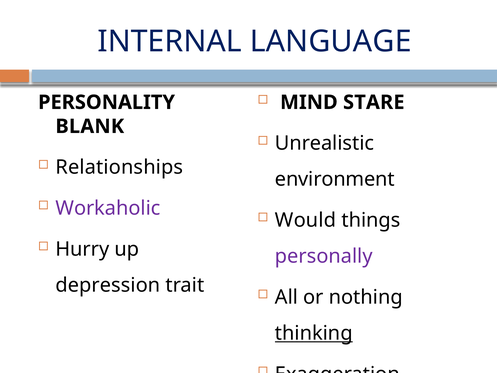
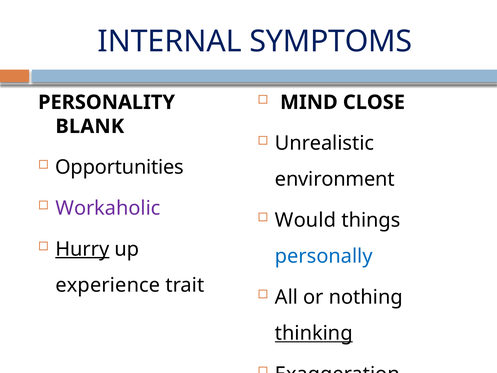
LANGUAGE: LANGUAGE -> SYMPTOMS (331, 41)
STARE: STARE -> CLOSE (374, 102)
Relationships: Relationships -> Opportunities (119, 167)
Hurry underline: none -> present (82, 249)
personally colour: purple -> blue (324, 256)
depression: depression -> experience (108, 285)
